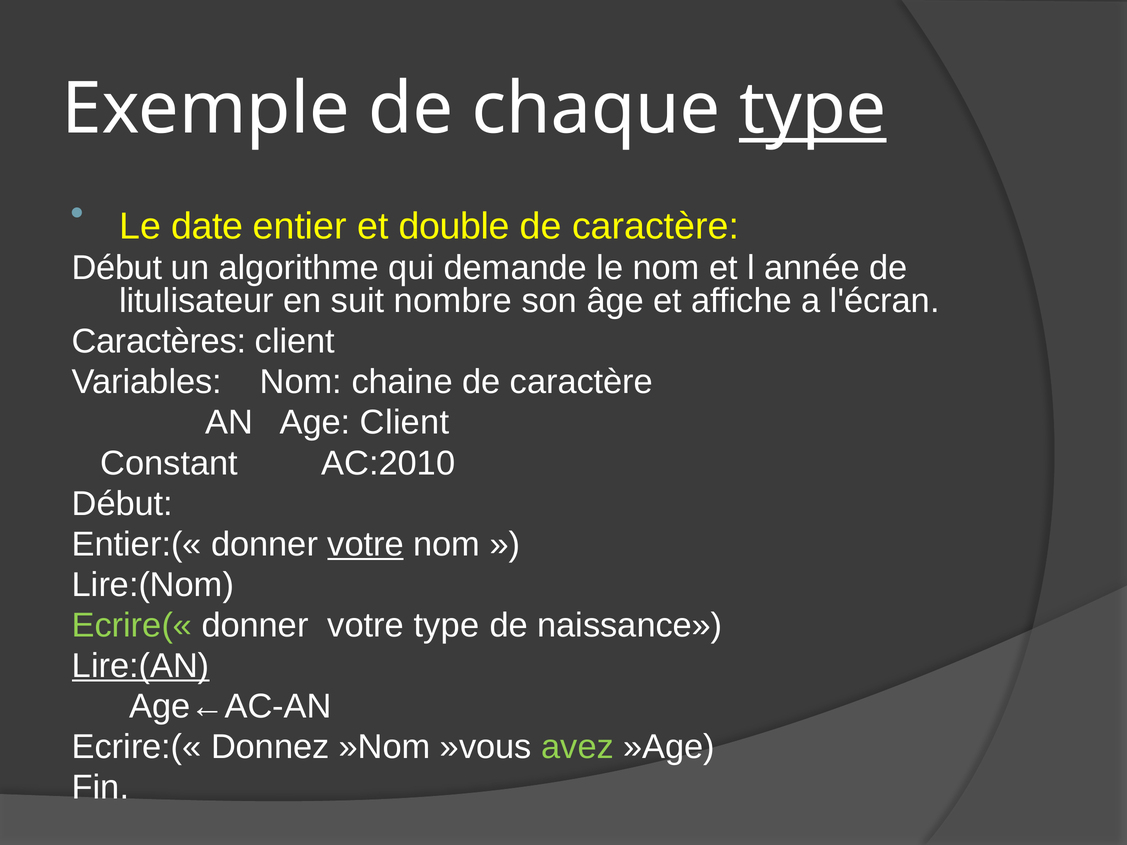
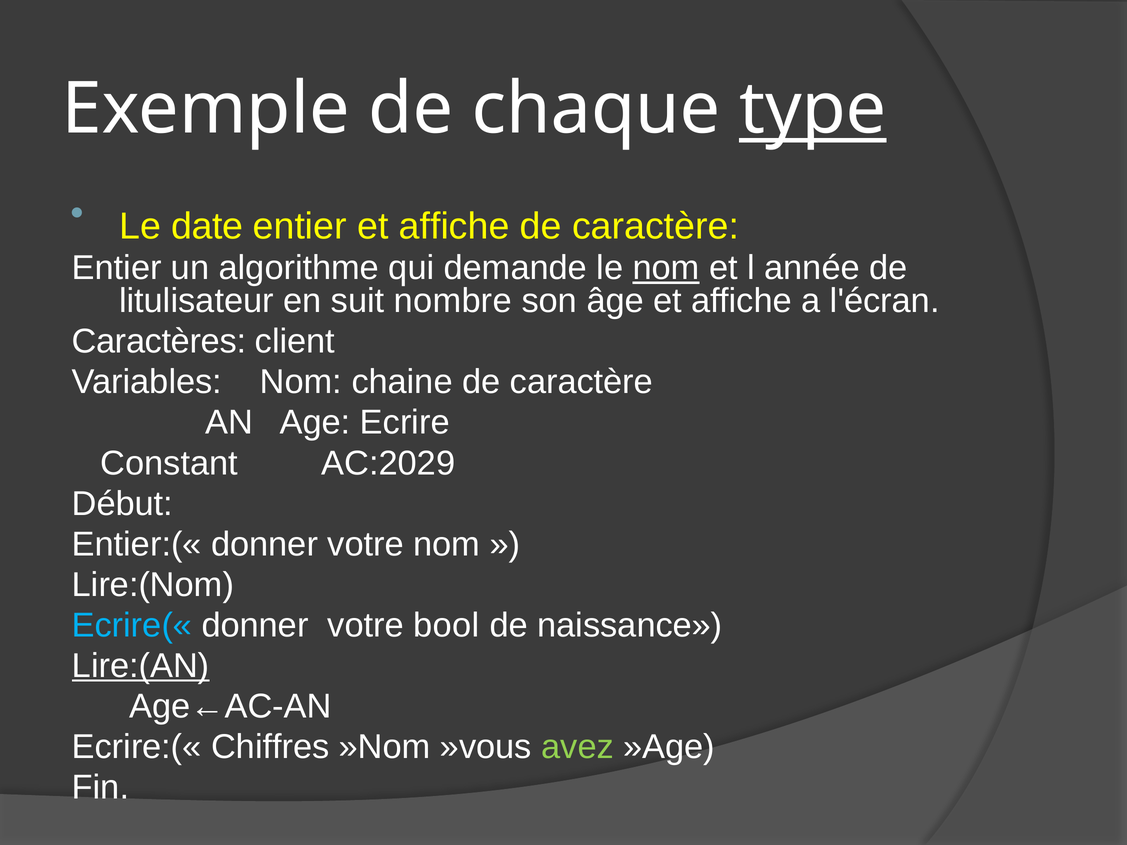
entier et double: double -> affiche (454, 226)
Début: Début -> Entier (117, 268)
nom underline: none -> present (666, 268)
Age Client: Client -> Ecrire (405, 423)
AC:2010: AC:2010 -> AC:2029 (388, 463)
votre underline: present -> none (366, 544)
Ecrire(« colour: light green -> light blue (132, 626)
votre type: type -> bool (447, 626)
Donnez: Donnez -> Chiffres (270, 747)
